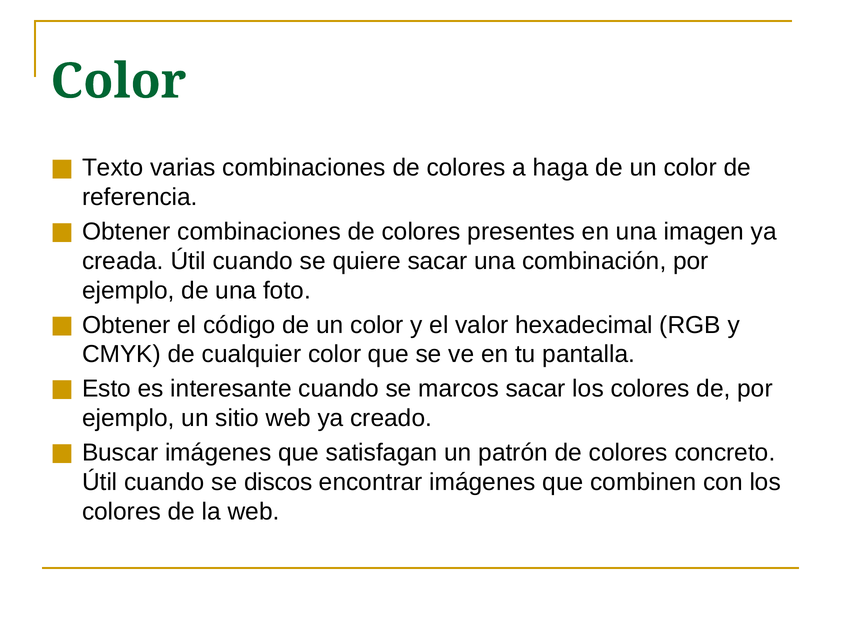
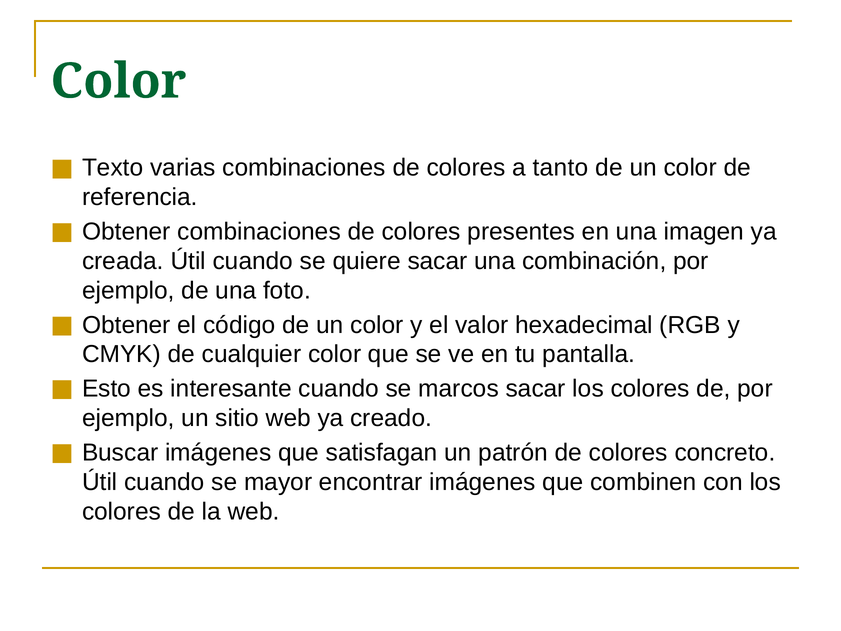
haga: haga -> tanto (561, 168)
discos: discos -> mayor (278, 482)
